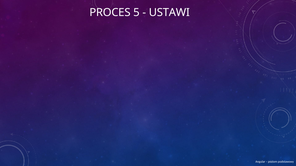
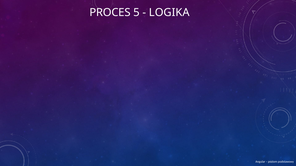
USTAWI: USTAWI -> LOGIKA (169, 13)
